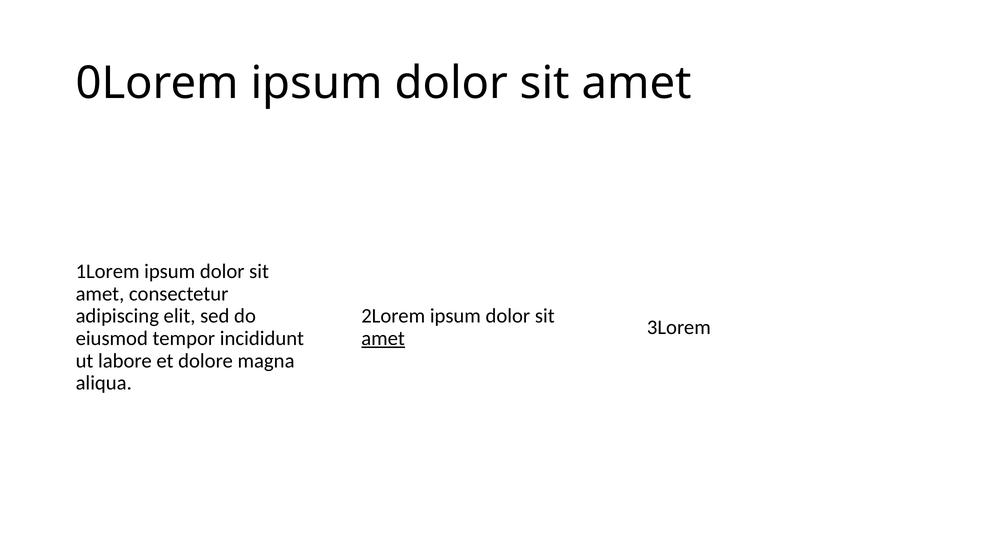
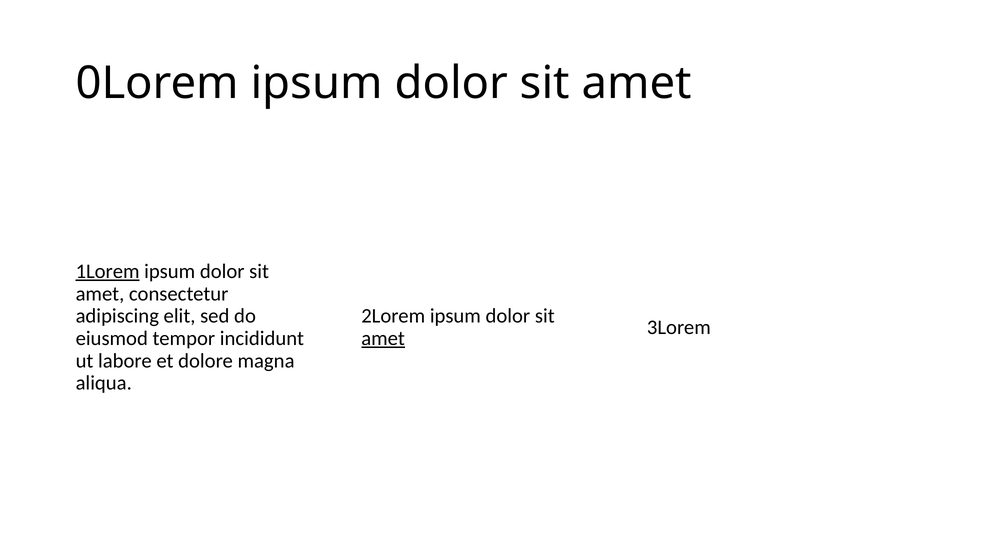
1Lorem underline: none -> present (108, 271)
